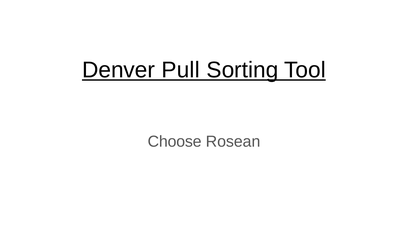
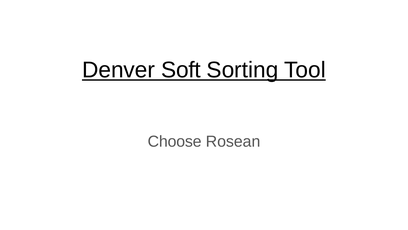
Pull: Pull -> Soft (181, 70)
